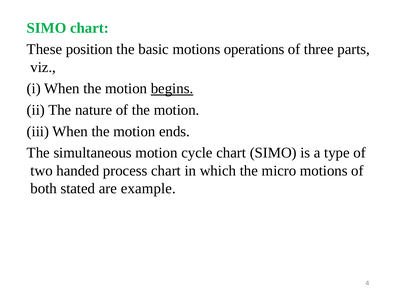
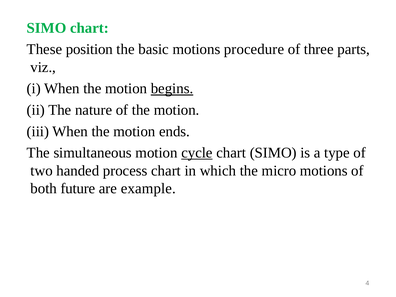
operations: operations -> procedure (254, 49)
cycle underline: none -> present (197, 153)
stated: stated -> future (78, 188)
